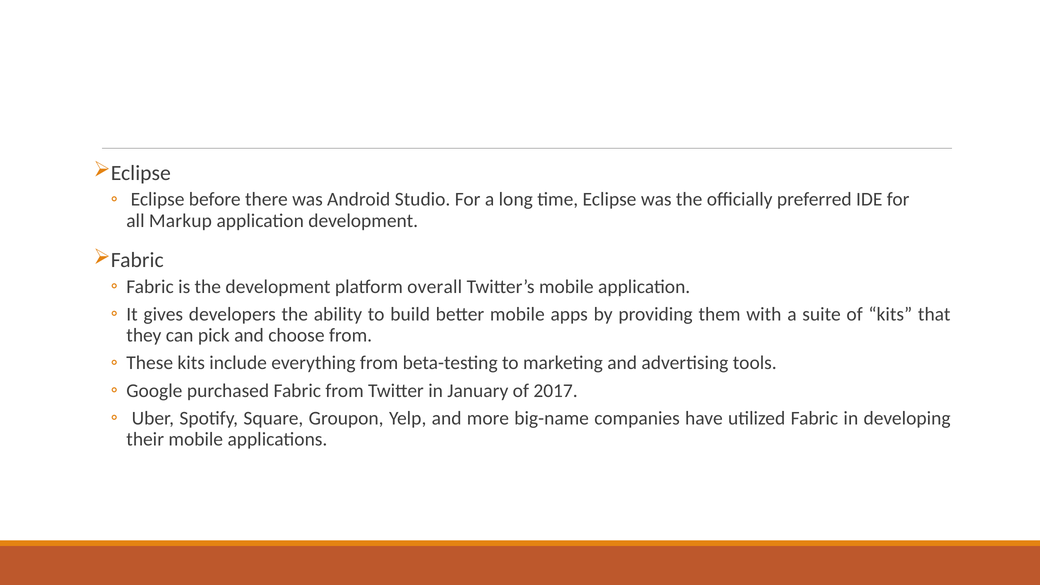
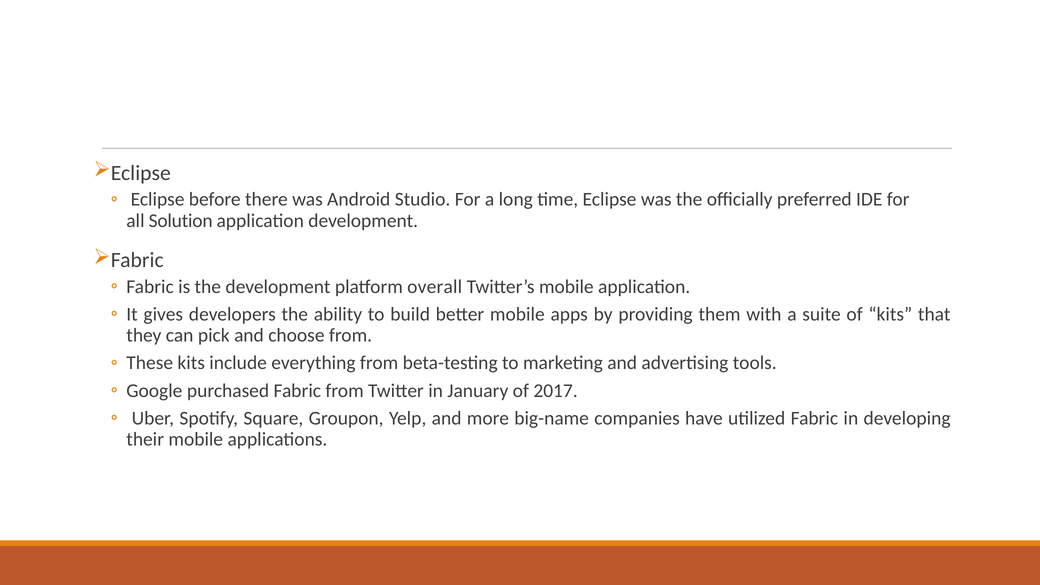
Markup: Markup -> Solution (181, 221)
